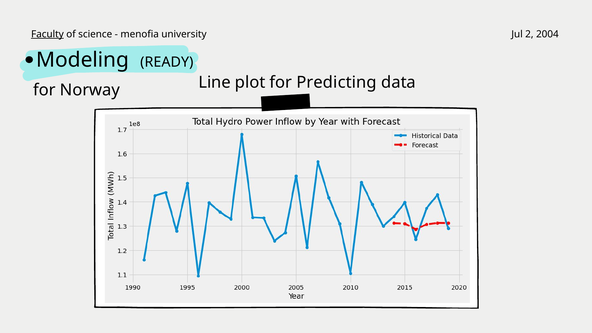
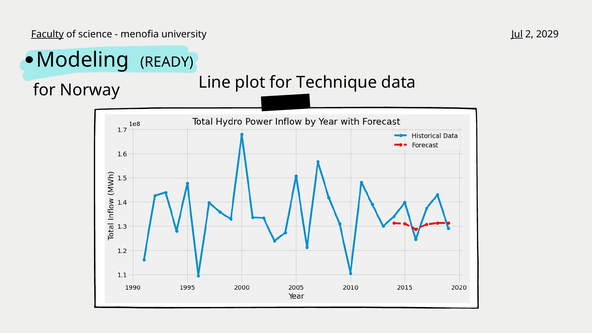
Jul underline: none -> present (517, 34)
2004: 2004 -> 2029 (547, 34)
Predicting: Predicting -> Technique (337, 82)
